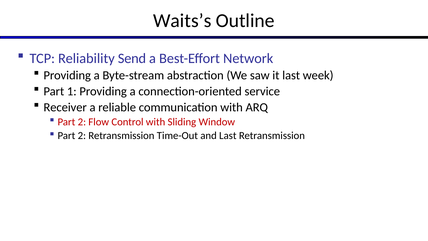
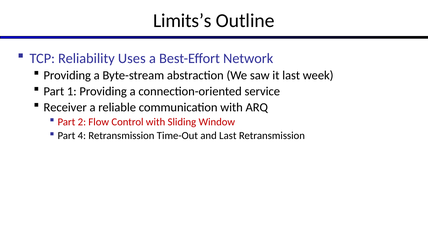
Waits’s: Waits’s -> Limits’s (182, 21)
Send: Send -> Uses (132, 58)
2: 2 -> 4 (82, 136)
